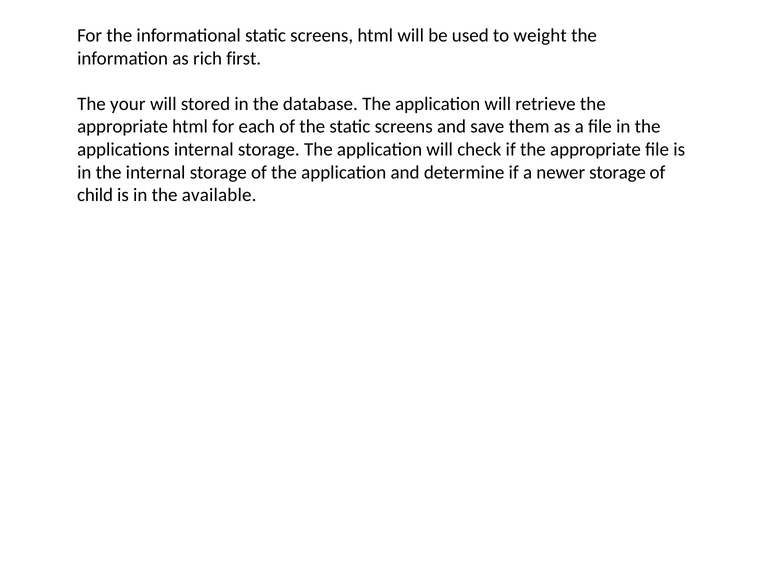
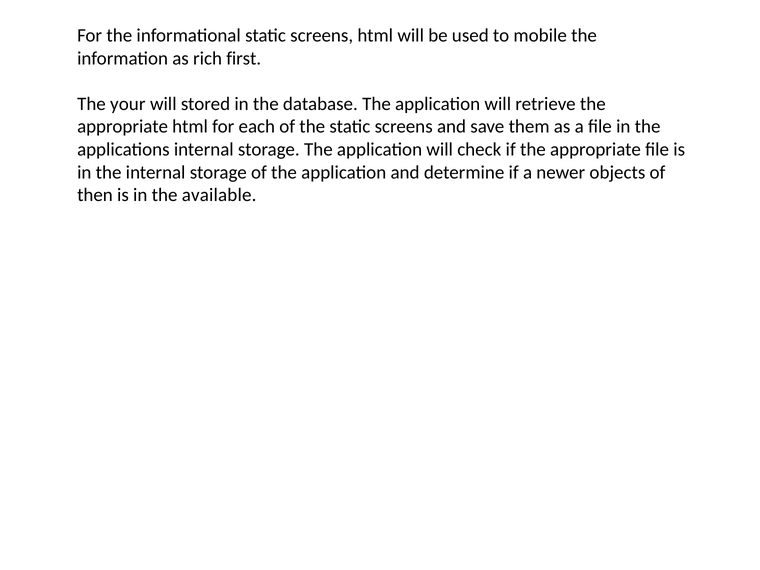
weight: weight -> mobile (540, 35)
newer storage: storage -> objects (617, 172)
child: child -> then (95, 195)
